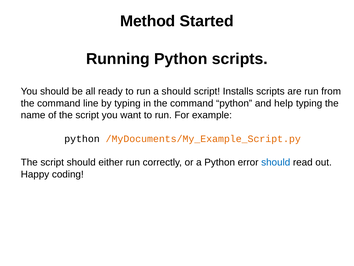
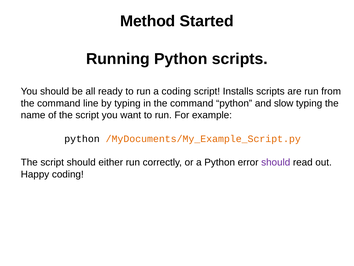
a should: should -> coding (176, 91)
help: help -> slow (284, 103)
should colour: blue -> purple (276, 162)
